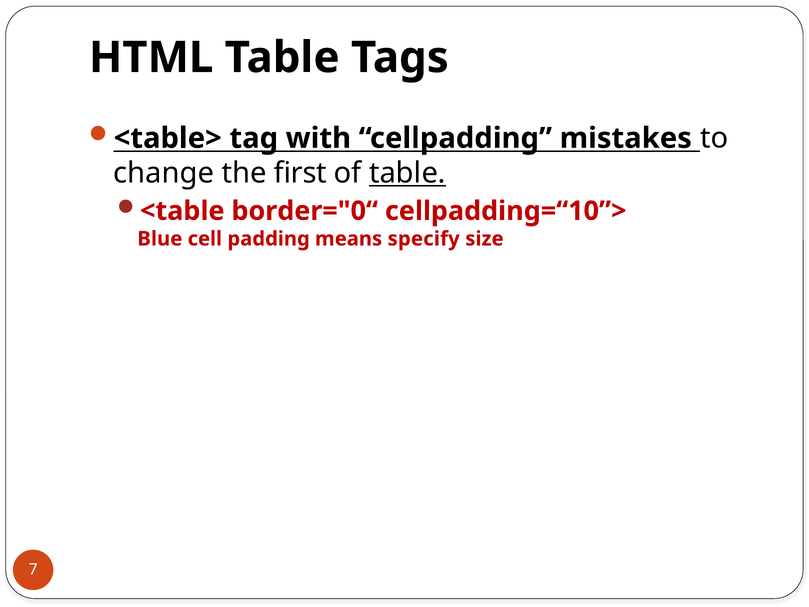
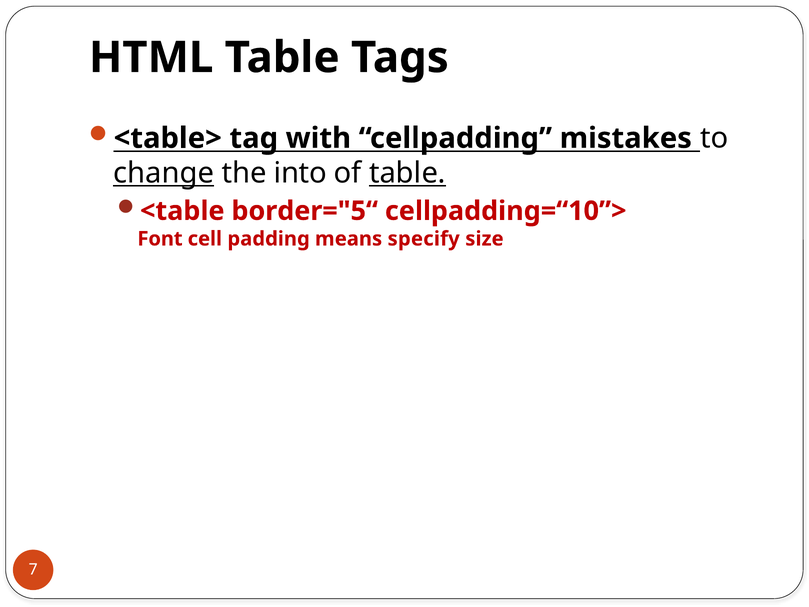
change underline: none -> present (164, 173)
first: first -> into (300, 173)
border="0“: border="0“ -> border="5“ (305, 211)
Blue: Blue -> Font (160, 239)
